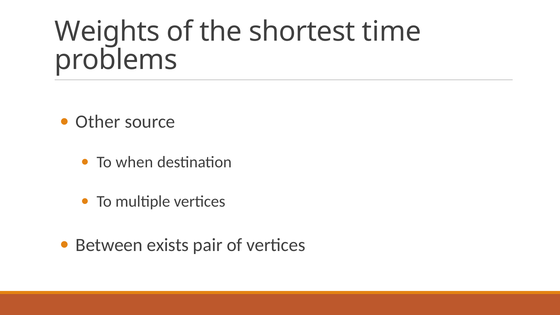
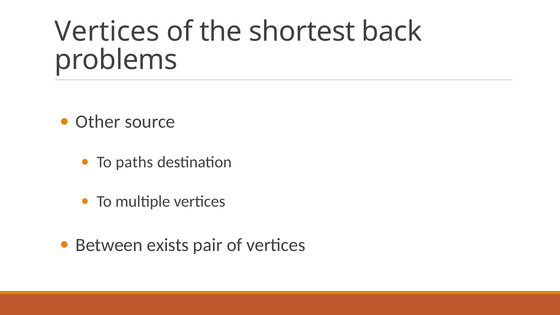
Weights: Weights -> Vertices (107, 32)
time: time -> back (392, 32)
when: when -> paths (134, 162)
